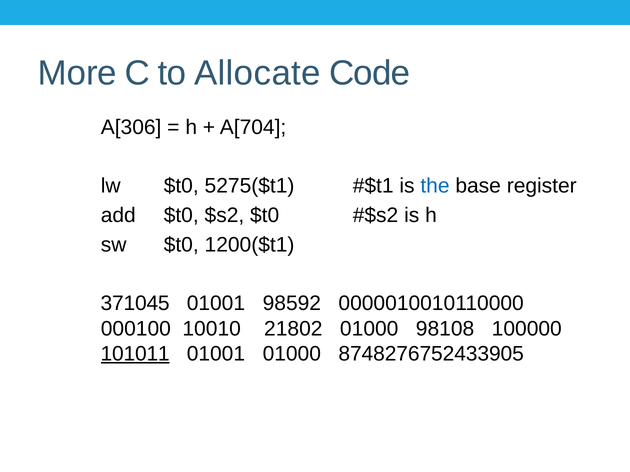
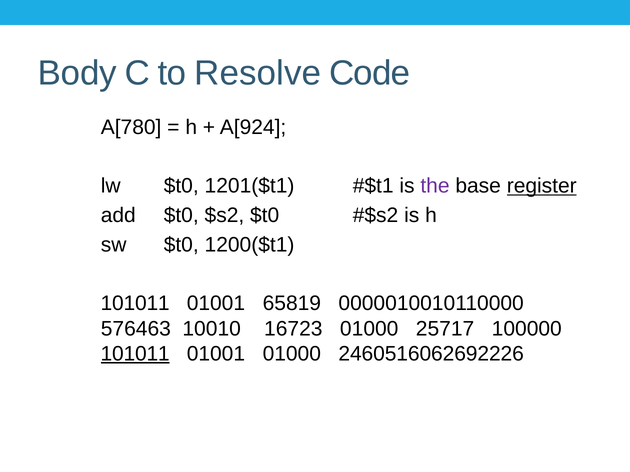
More: More -> Body (77, 73)
Allocate: Allocate -> Resolve (258, 73)
A[306: A[306 -> A[780 (131, 127)
A[704: A[704 -> A[924 (253, 127)
5275($t1: 5275($t1 -> 1201($t1 (250, 186)
the colour: blue -> purple (435, 186)
register underline: none -> present (542, 186)
371045: 371045 -> 101011 (135, 304)
98592: 98592 -> 65819 (292, 304)
000100: 000100 -> 576463 (136, 329)
21802: 21802 -> 16723 (293, 329)
98108: 98108 -> 25717 (445, 329)
8748276752433905: 8748276752433905 -> 2460516062692226 (431, 354)
